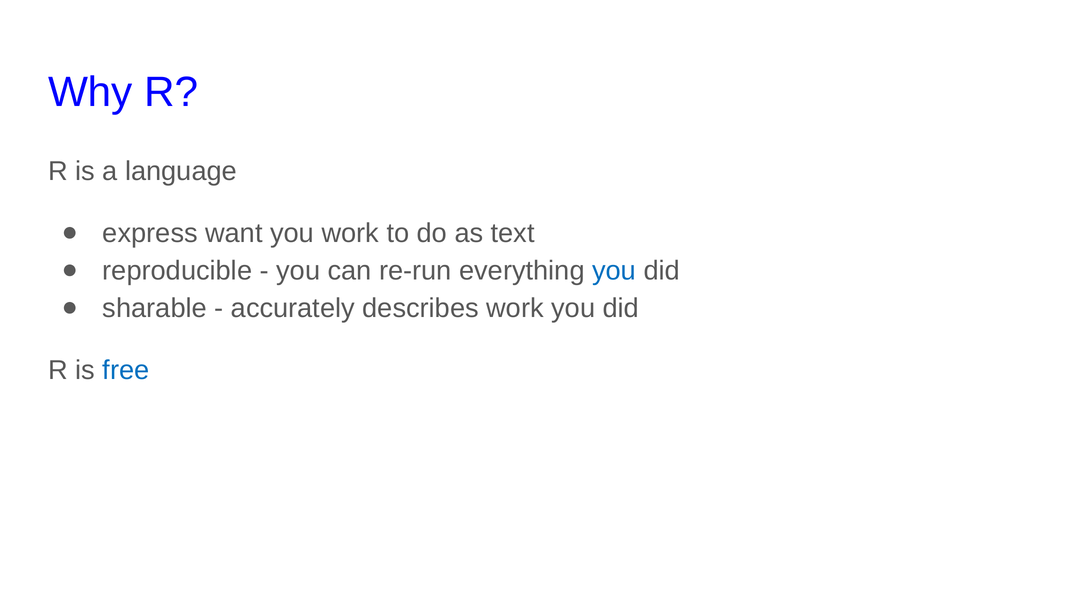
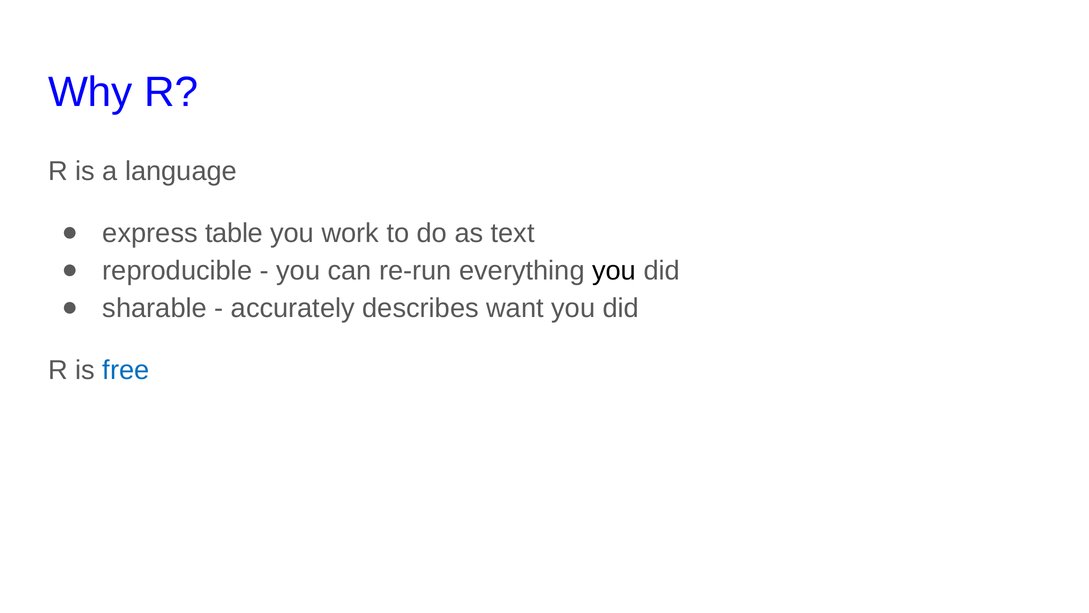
want: want -> table (234, 233)
you colour: blue -> black (614, 271)
describes work: work -> want (515, 308)
